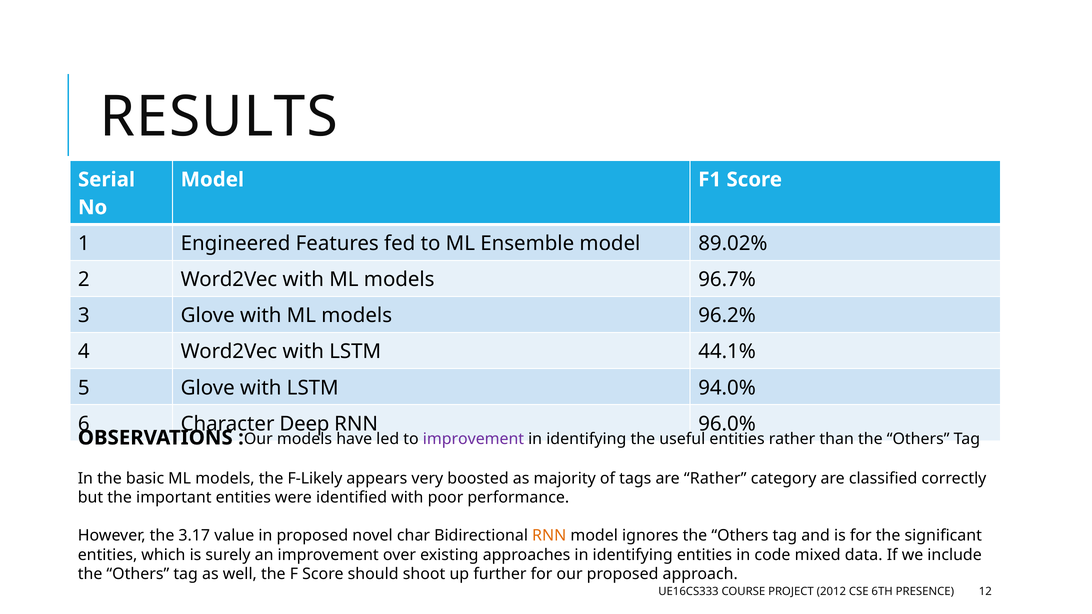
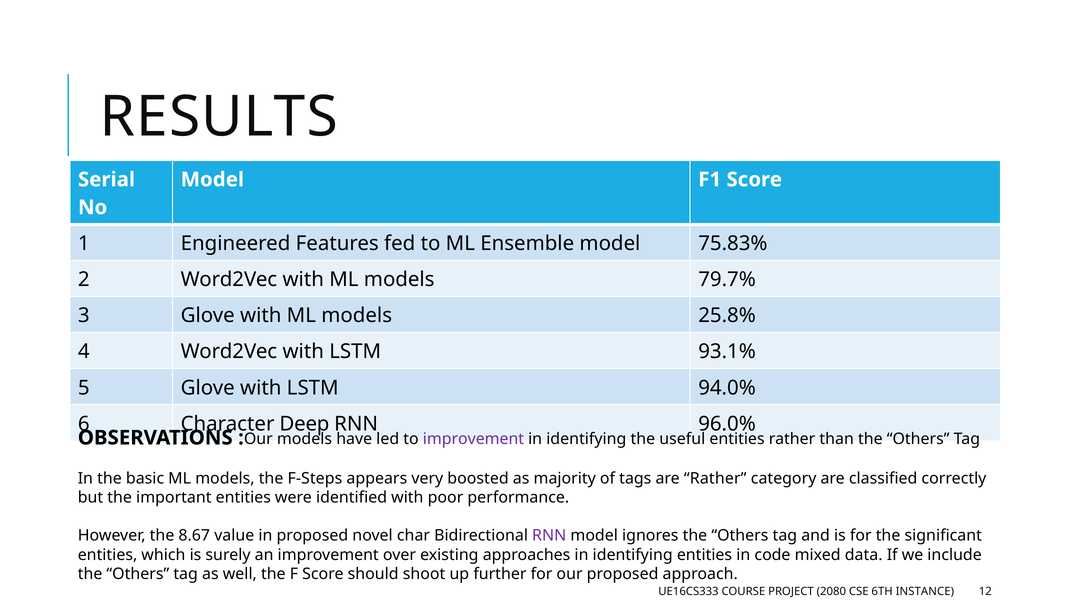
89.02%: 89.02% -> 75.83% (733, 244)
96.7%: 96.7% -> 79.7% (727, 280)
96.2%: 96.2% -> 25.8% (727, 316)
44.1%: 44.1% -> 93.1% (727, 352)
F-Likely: F-Likely -> F-Steps (315, 479)
3.17: 3.17 -> 8.67 (194, 536)
RNN colour: orange -> purple (549, 536)
2012: 2012 -> 2080 (831, 592)
PRESENCE: PRESENCE -> INSTANCE (925, 592)
